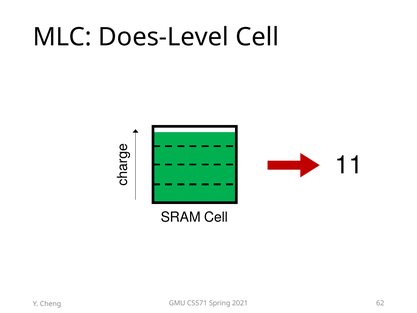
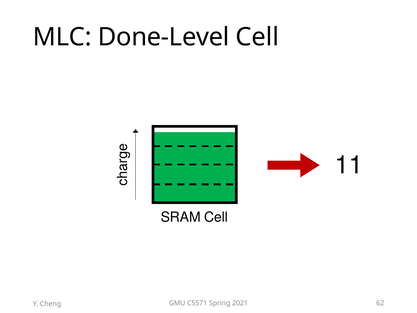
Does-Level: Does-Level -> Done-Level (164, 37)
